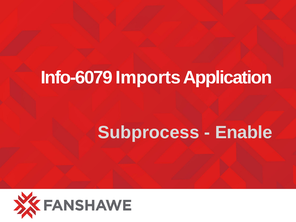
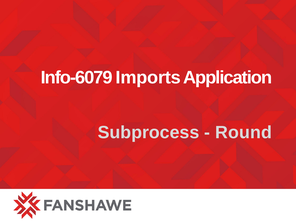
Enable: Enable -> Round (244, 132)
